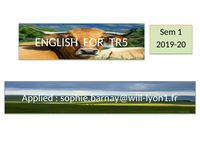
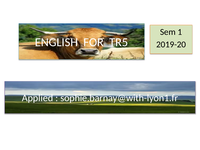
sophie.barnay@will-lyon1.fr: sophie.barnay@will-lyon1.fr -> sophie.barnay@with-lyon1.fr (119, 98)
